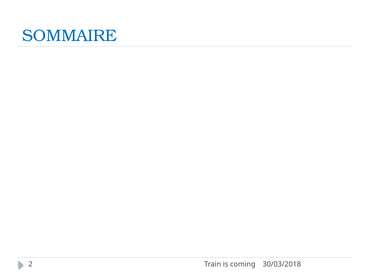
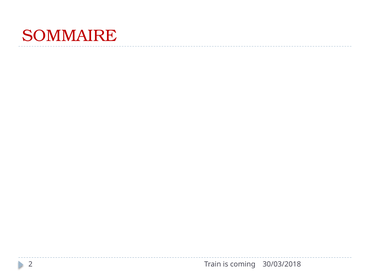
SOMMAIRE colour: blue -> red (70, 36)
